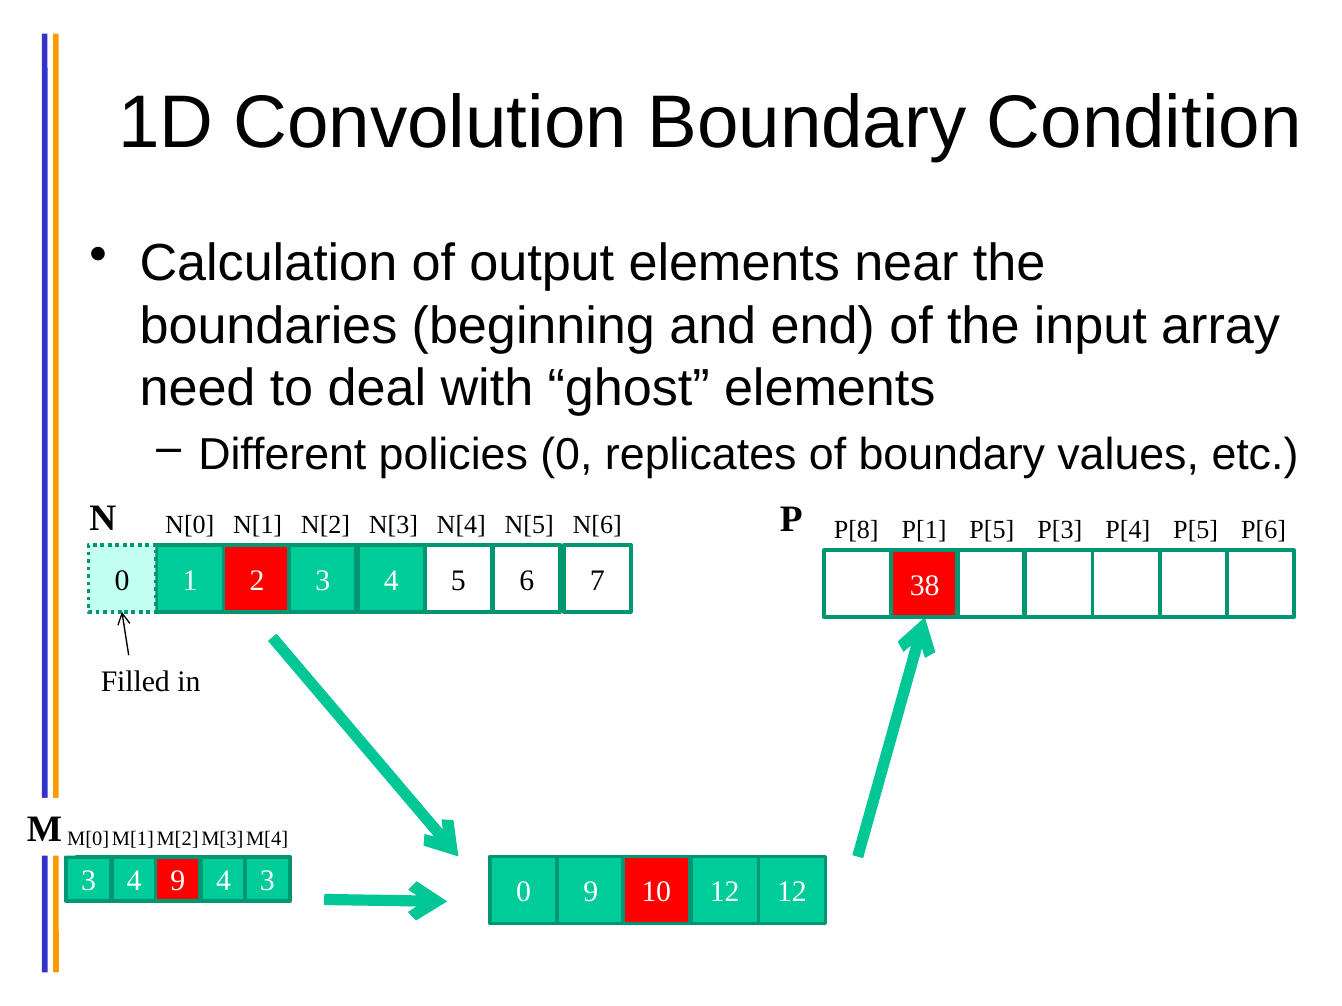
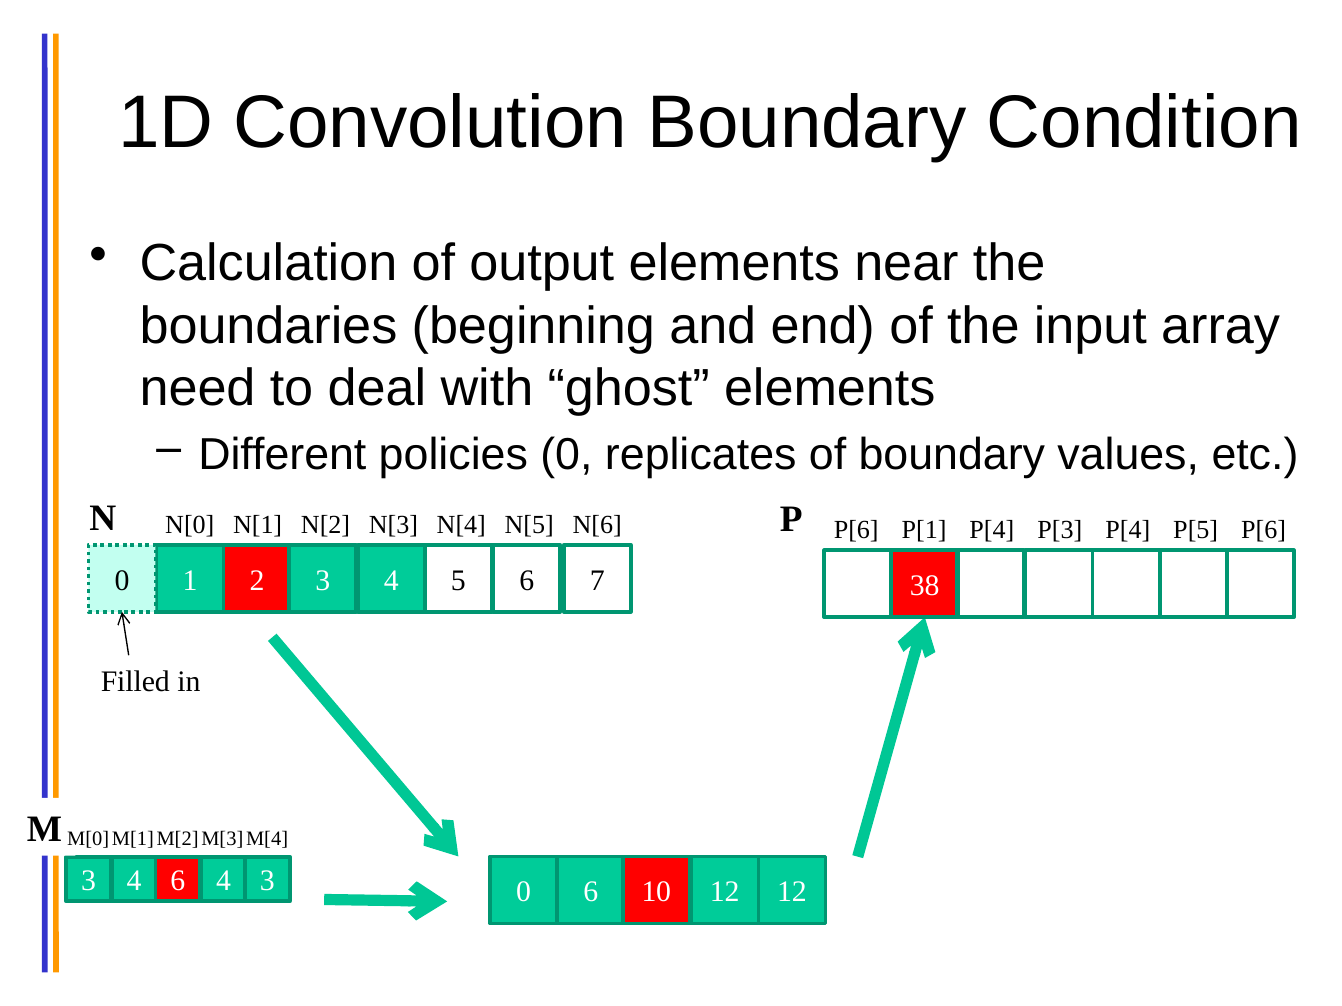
P[8: P[8 -> P[6 (856, 530)
P[1 P[5: P[5 -> P[4 (992, 530)
4 9: 9 -> 6 (178, 882)
0 9: 9 -> 6 (591, 892)
